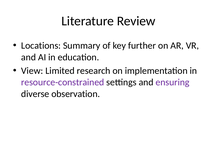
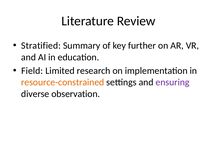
Locations: Locations -> Stratified (41, 46)
View: View -> Field (32, 71)
resource-constrained colour: purple -> orange (63, 82)
